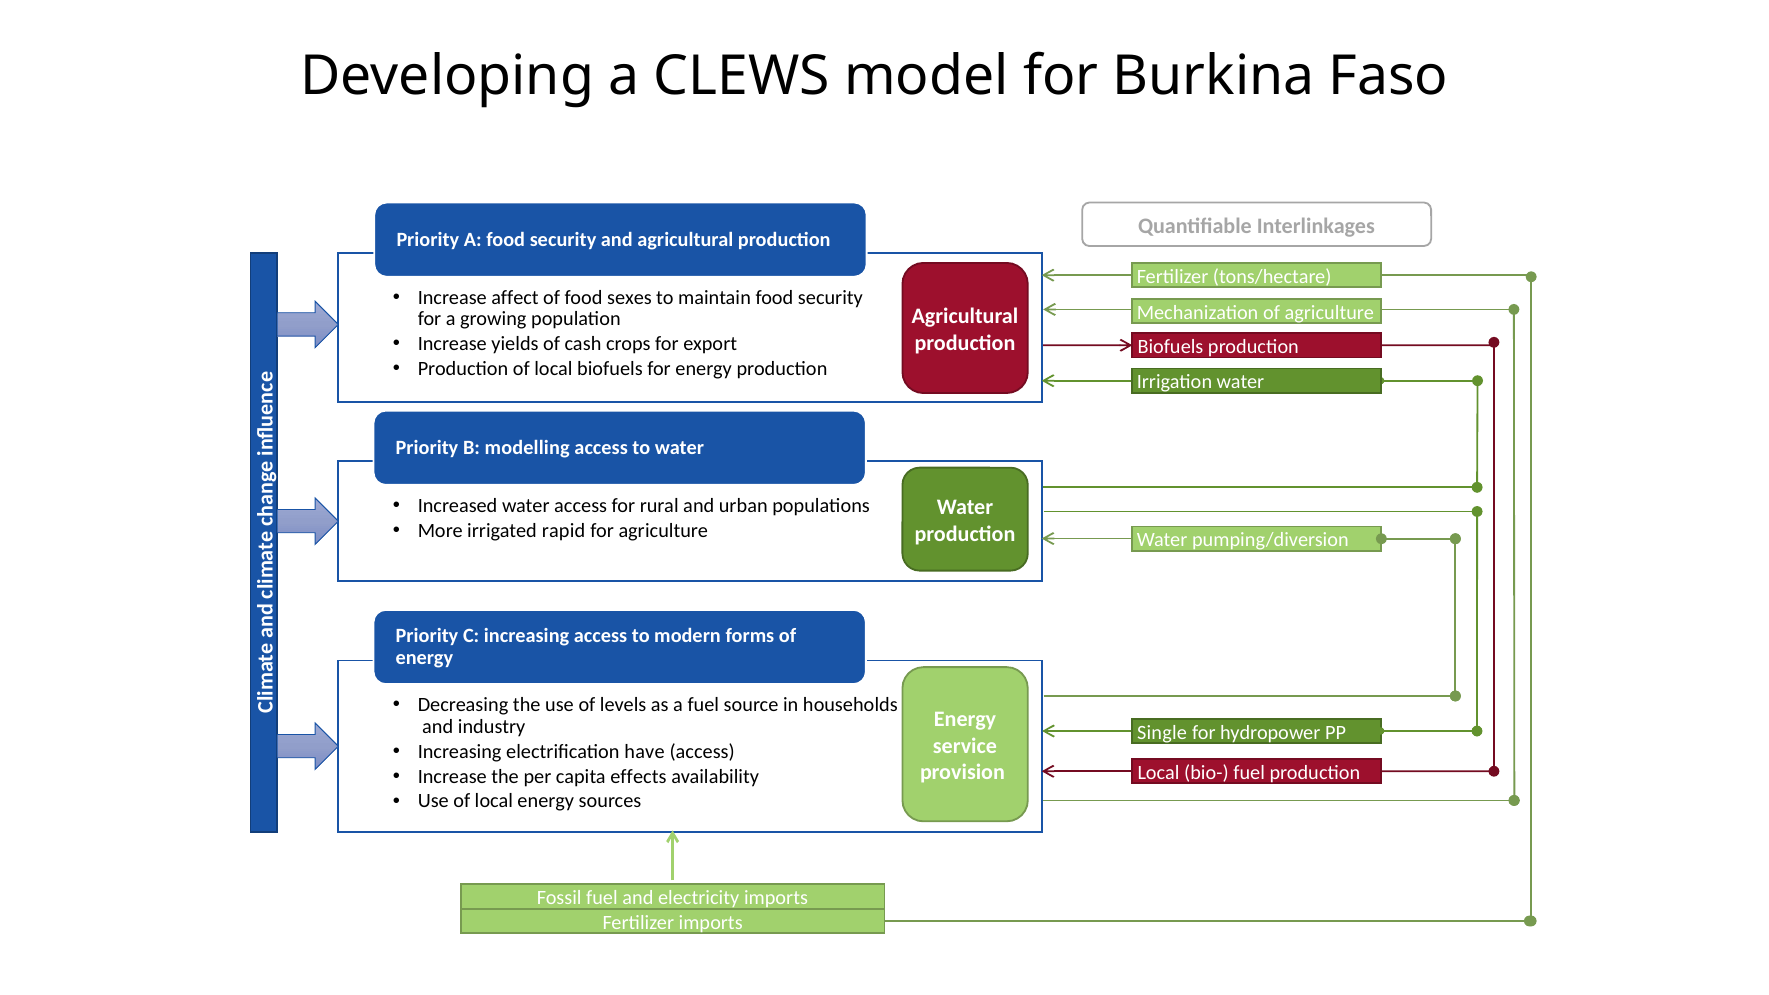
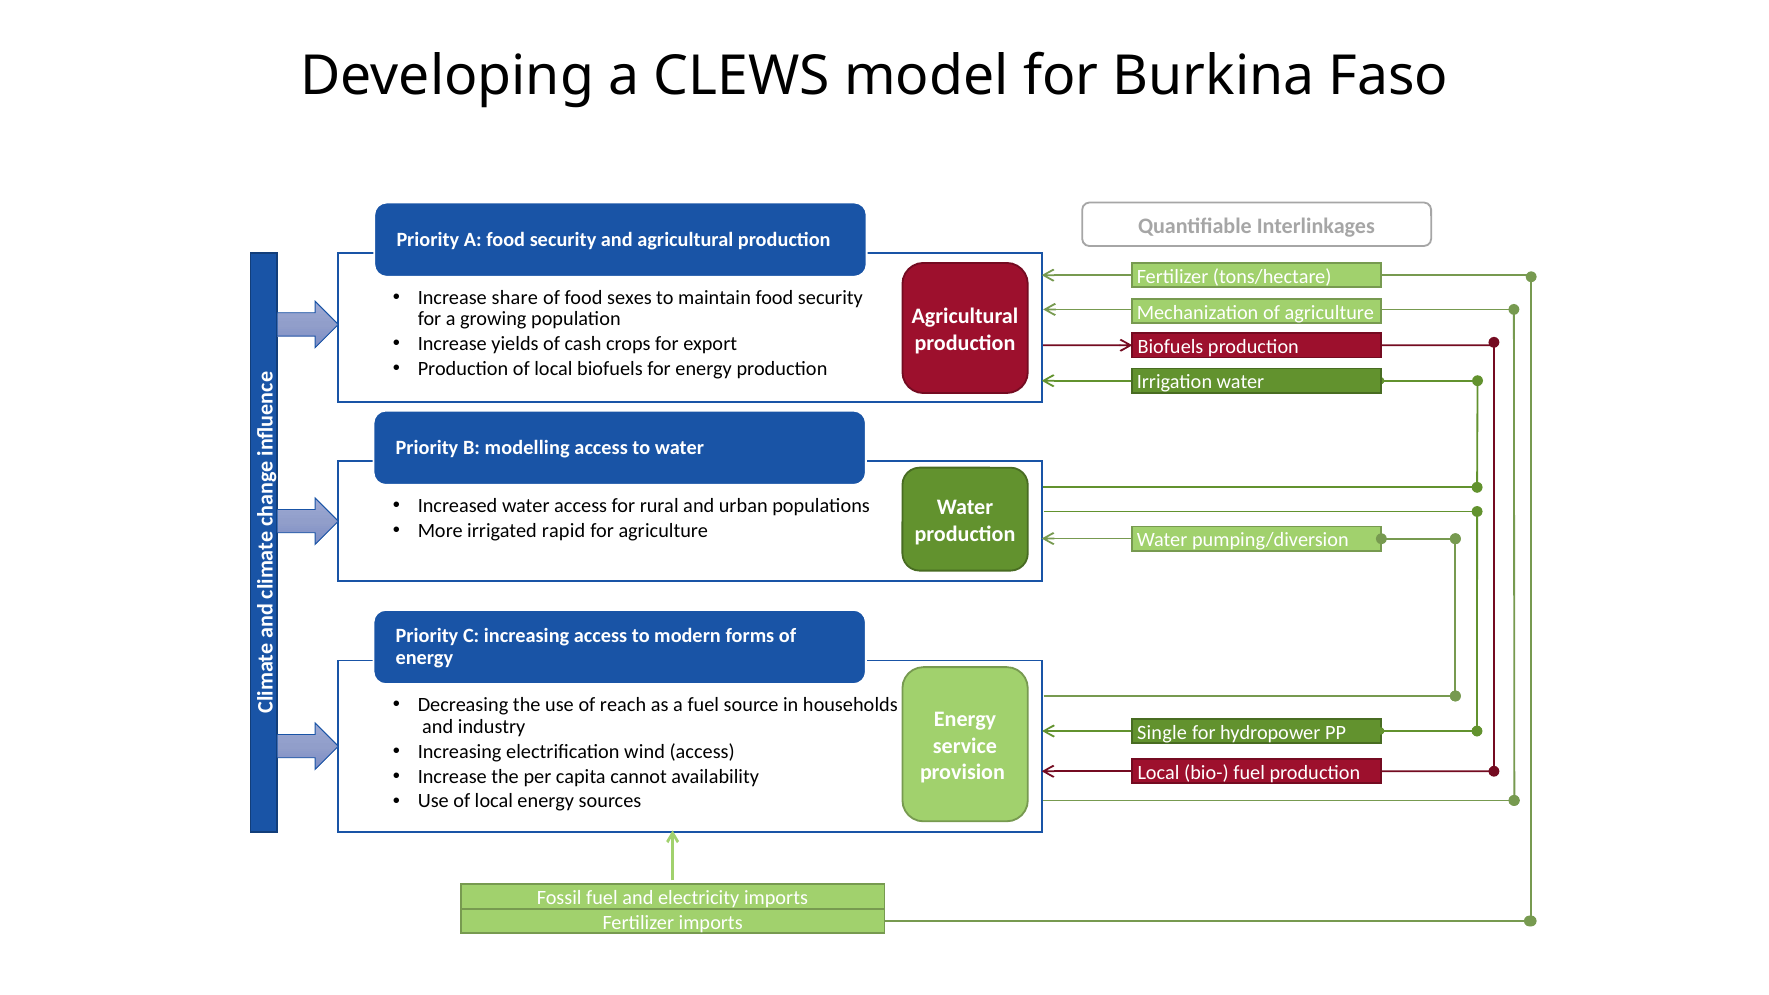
affect: affect -> share (515, 297)
levels: levels -> reach (623, 705)
have: have -> wind (645, 751)
effects: effects -> cannot (639, 776)
